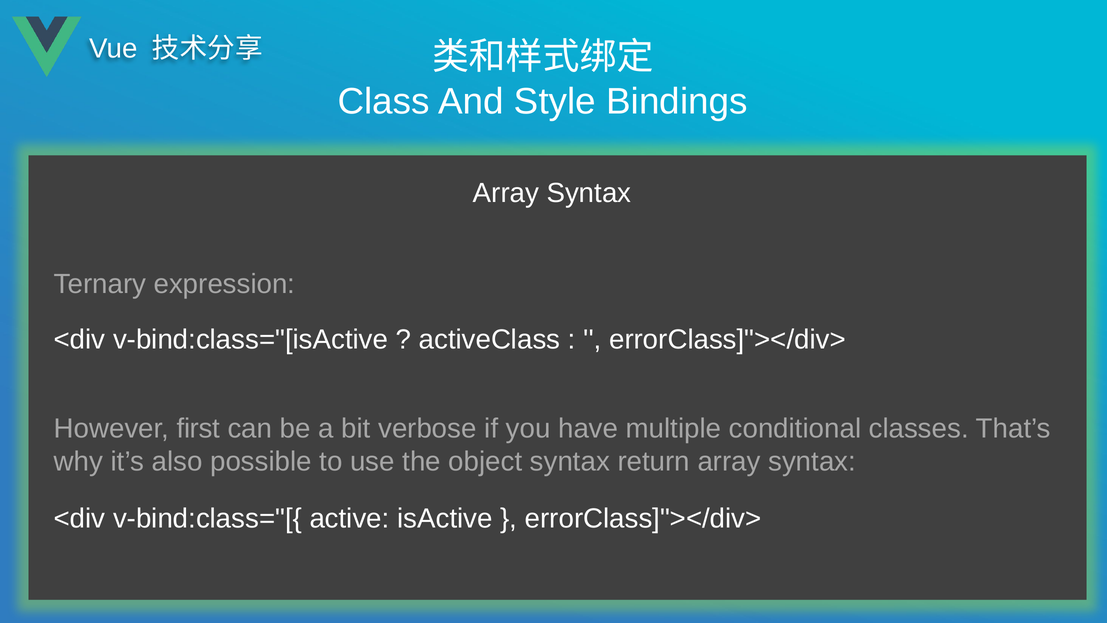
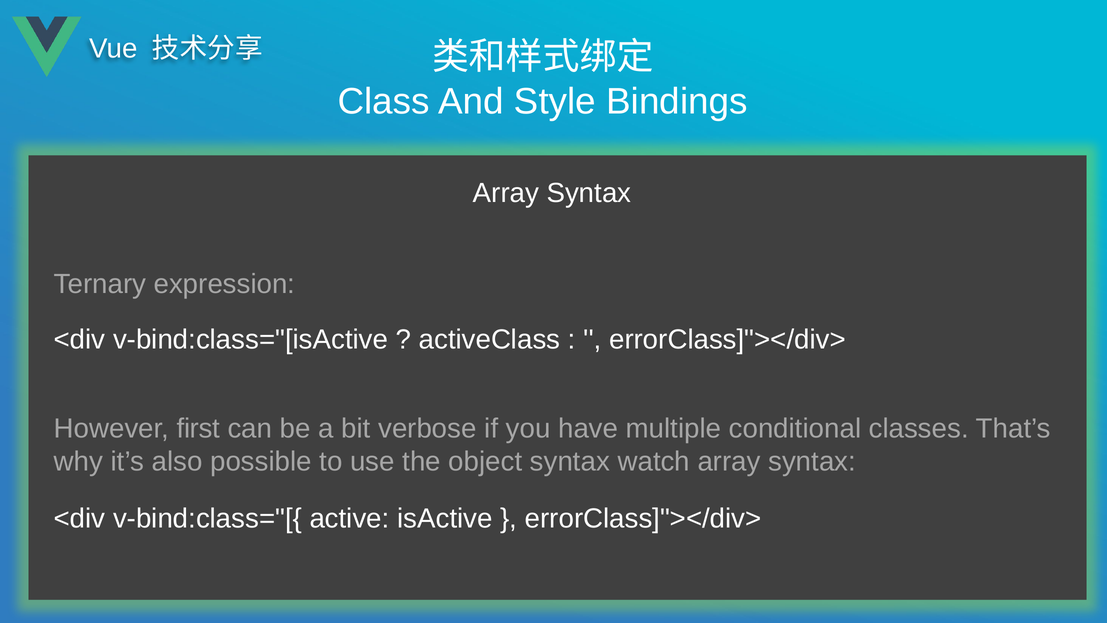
return: return -> watch (654, 461)
